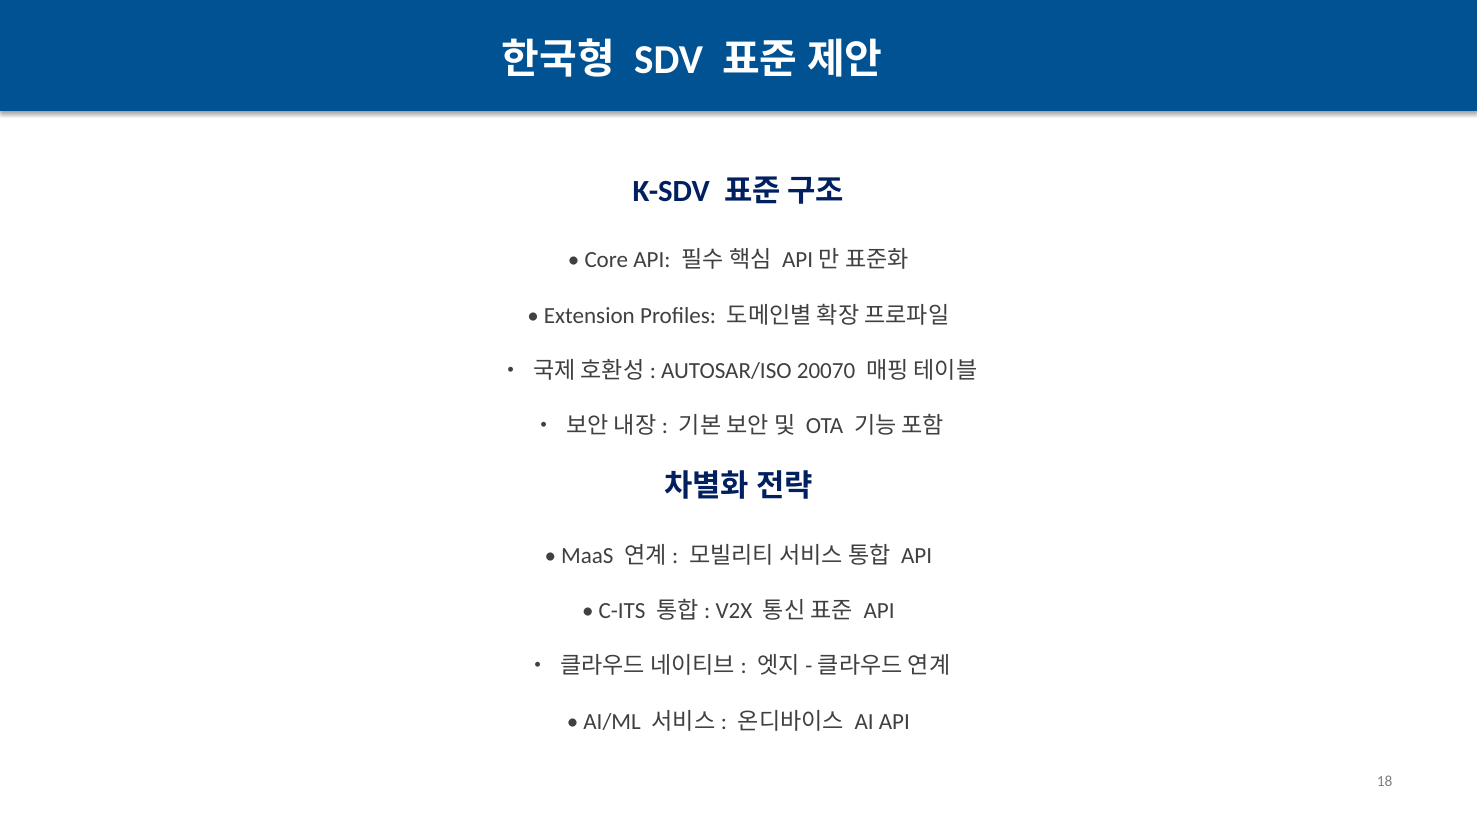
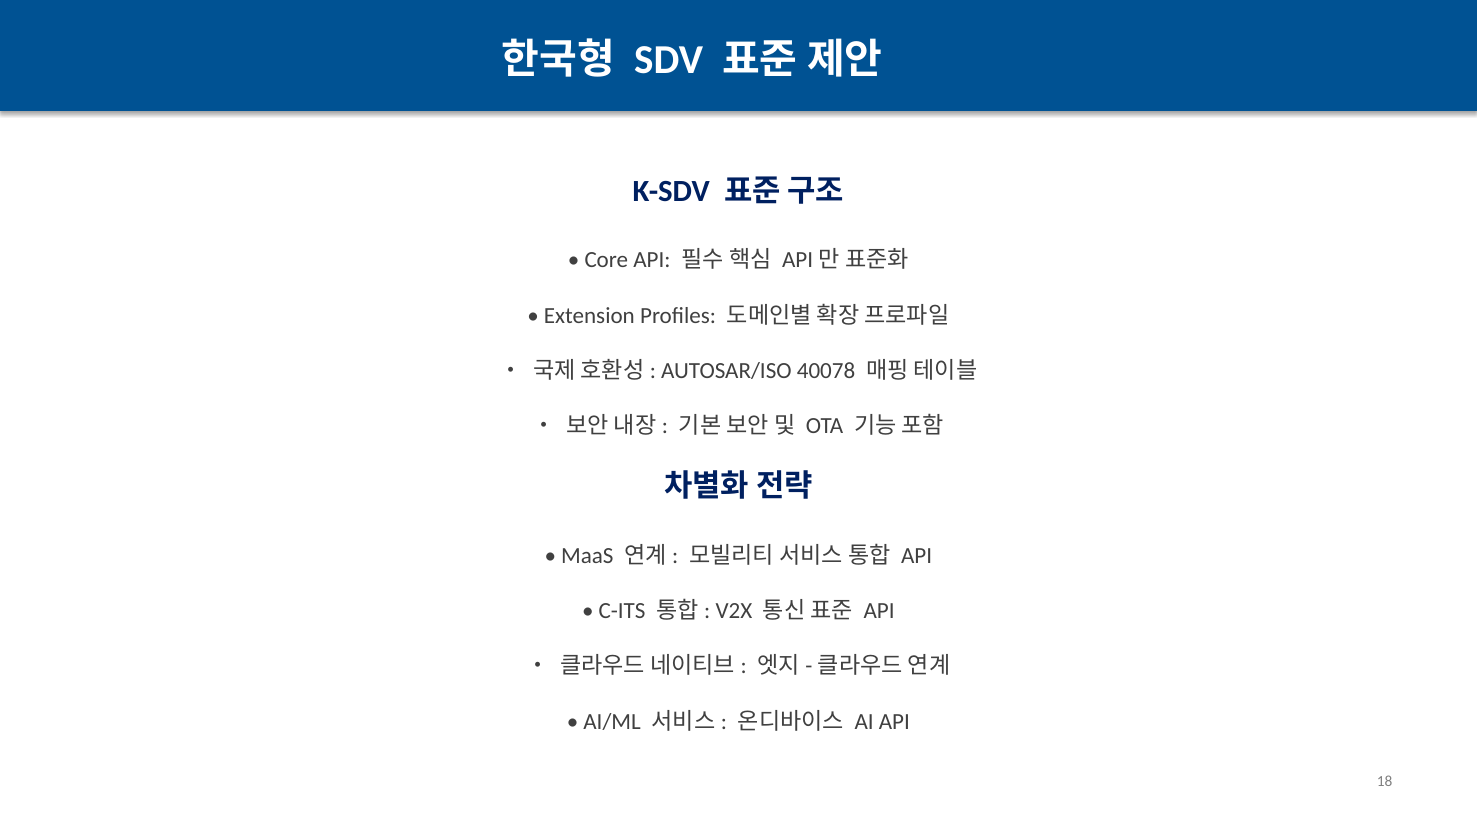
20070: 20070 -> 40078 (826, 371)
